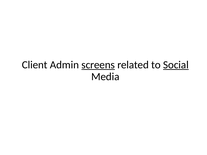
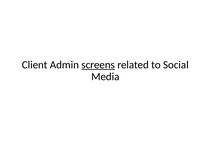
Social underline: present -> none (176, 65)
